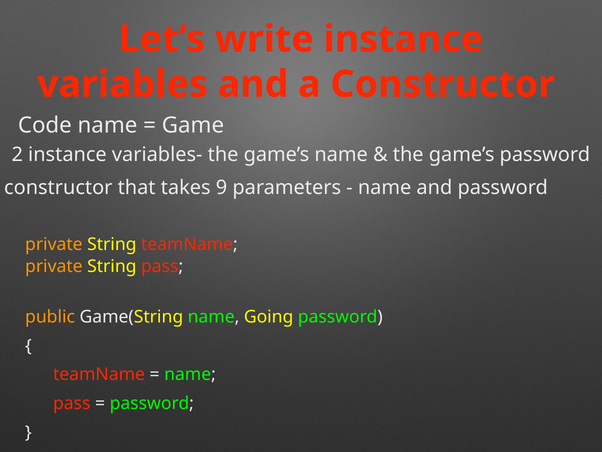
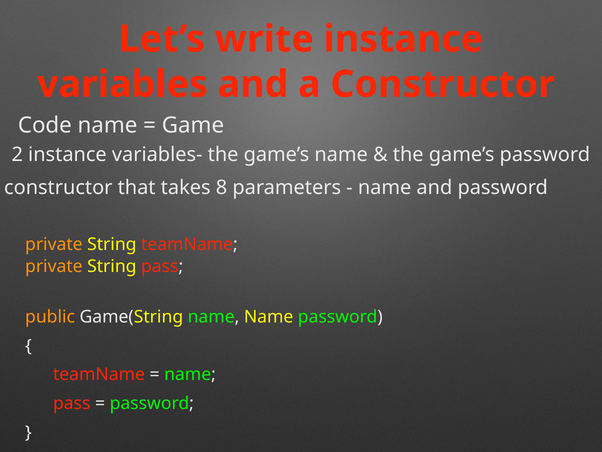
9: 9 -> 8 (222, 187)
name Going: Going -> Name (269, 317)
